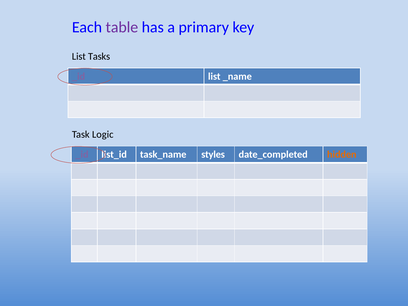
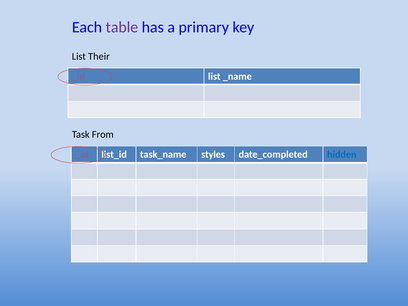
Tasks: Tasks -> Their (99, 56)
Logic: Logic -> From (103, 135)
hidden colour: orange -> blue (342, 155)
